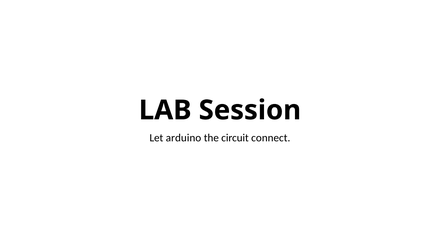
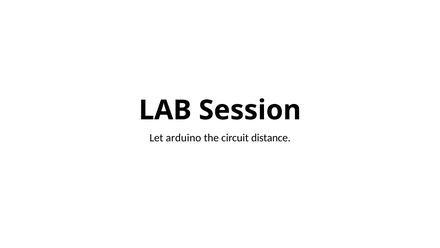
connect: connect -> distance (271, 138)
